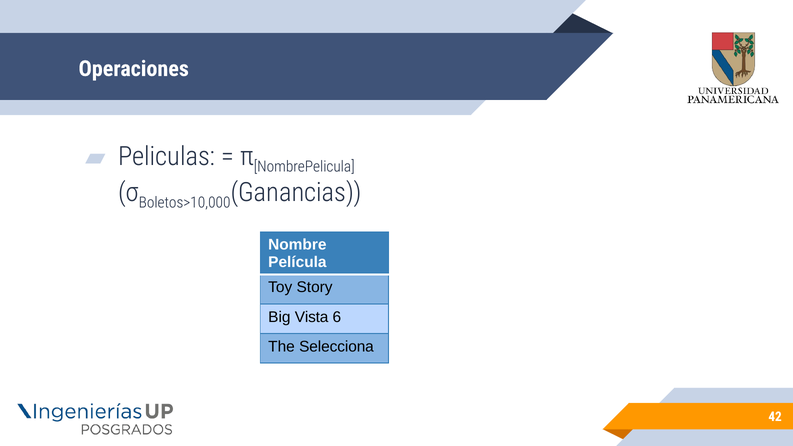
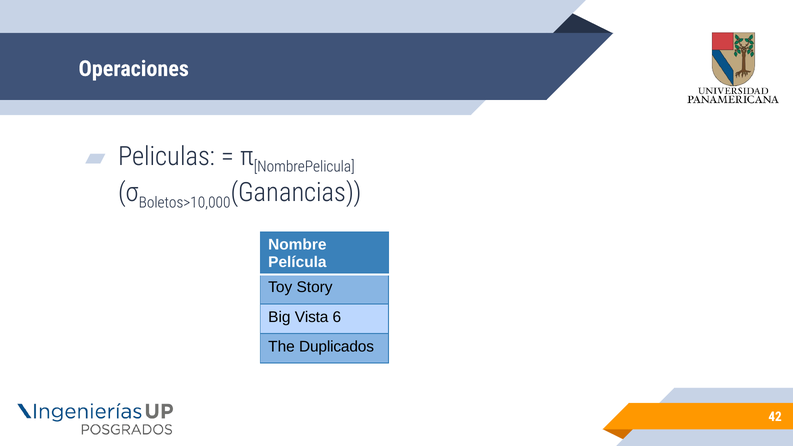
Selecciona: Selecciona -> Duplicados (337, 347)
